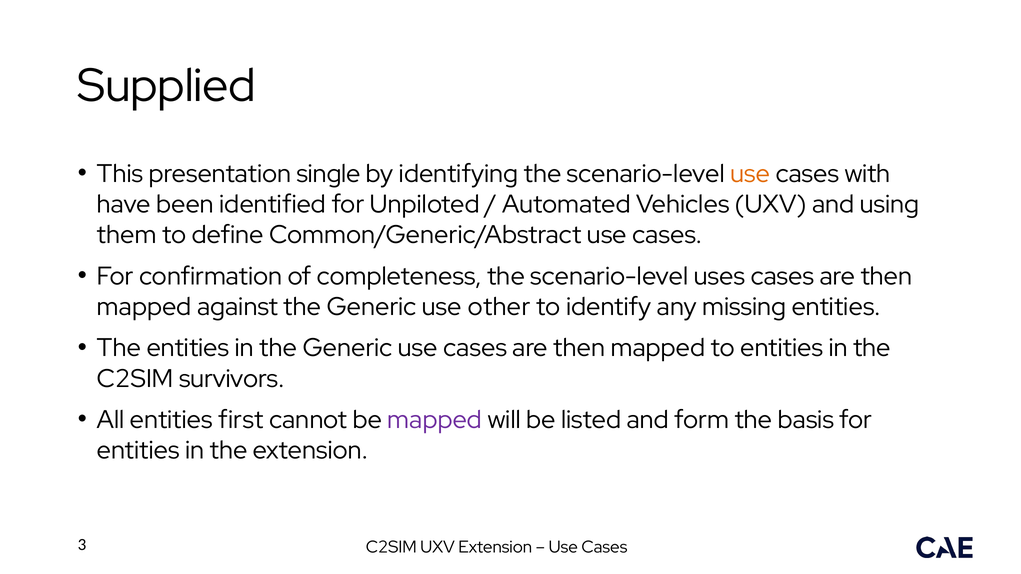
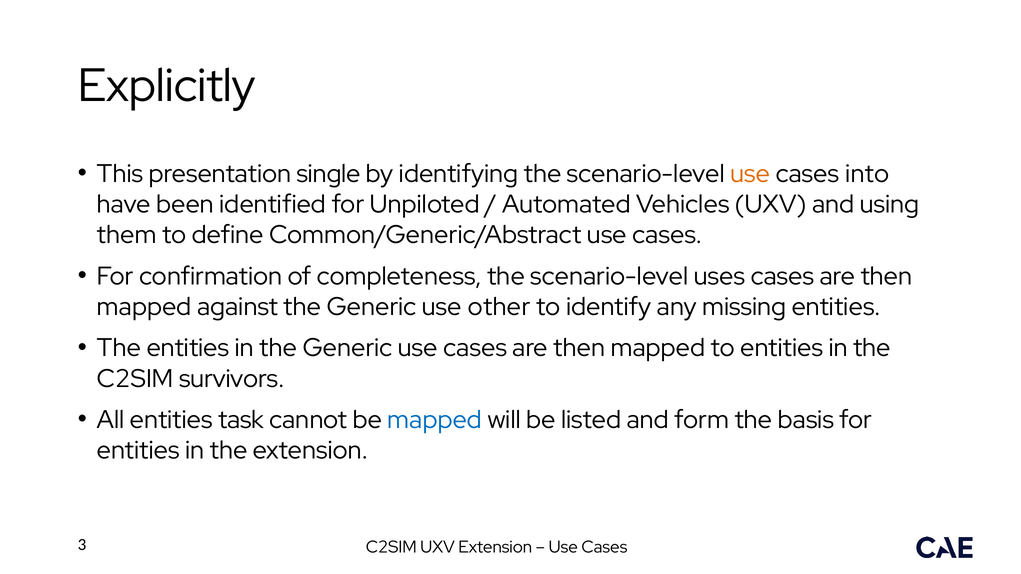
Supplied: Supplied -> Explicitly (167, 86)
with: with -> into (867, 174)
first: first -> task (241, 420)
mapped colour: purple -> blue (435, 420)
